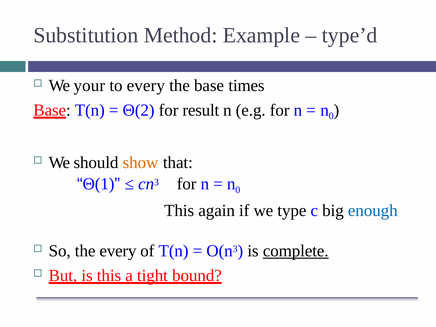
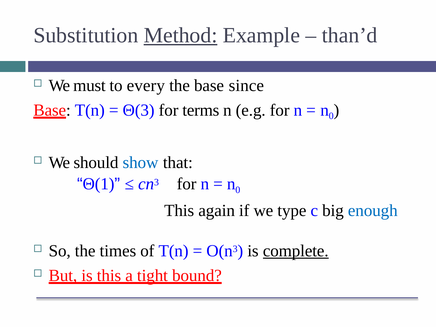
Method underline: none -> present (181, 35)
type’d: type’d -> than’d (350, 35)
your: your -> must (89, 86)
times: times -> since (246, 86)
Θ(2: Θ(2 -> Θ(3 (139, 110)
result: result -> terms (201, 110)
show colour: orange -> blue (140, 163)
the every: every -> times (118, 251)
